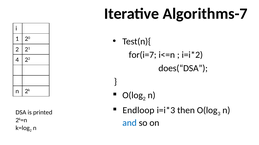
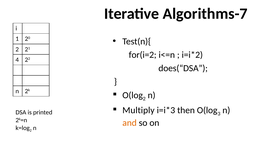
for(i=7: for(i=7 -> for(i=2 (143, 55)
Endloop: Endloop -> Multiply (138, 111)
and colour: blue -> orange (130, 123)
